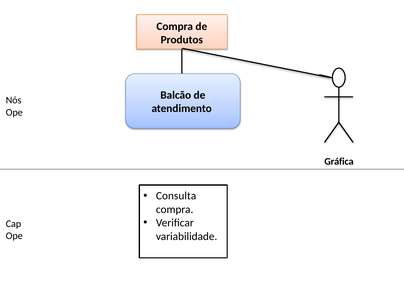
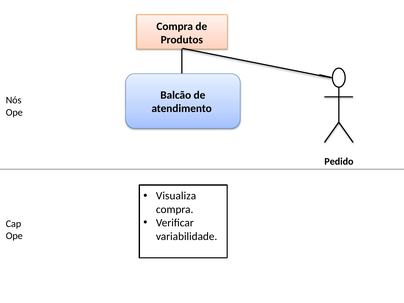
Gráfica: Gráfica -> Pedido (339, 162)
Consulta: Consulta -> Visualiza (176, 196)
